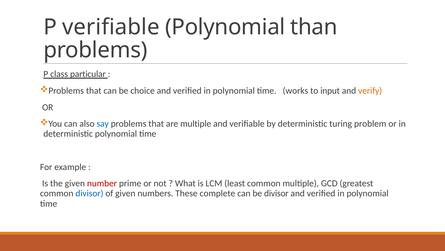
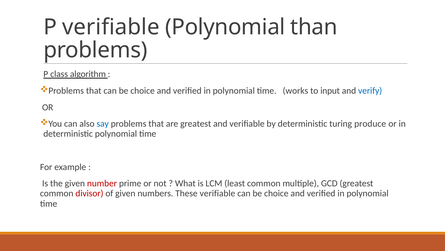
particular: particular -> algorithm (88, 74)
verify colour: orange -> blue (370, 90)
are multiple: multiple -> greatest (196, 123)
problem: problem -> produce (370, 123)
divisor colour: blue -> red (89, 193)
These complete: complete -> verifiable (217, 193)
divisor: divisor -> choice (276, 193)
